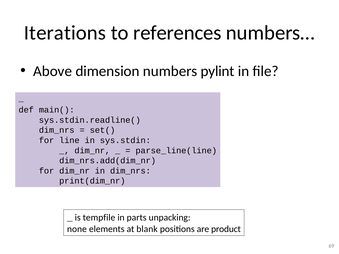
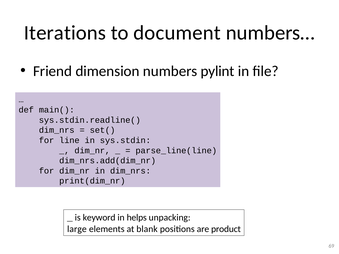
references: references -> document (177, 33)
Above: Above -> Friend (53, 71)
tempfile: tempfile -> keyword (99, 218)
parts: parts -> helps (137, 218)
none: none -> large (77, 229)
